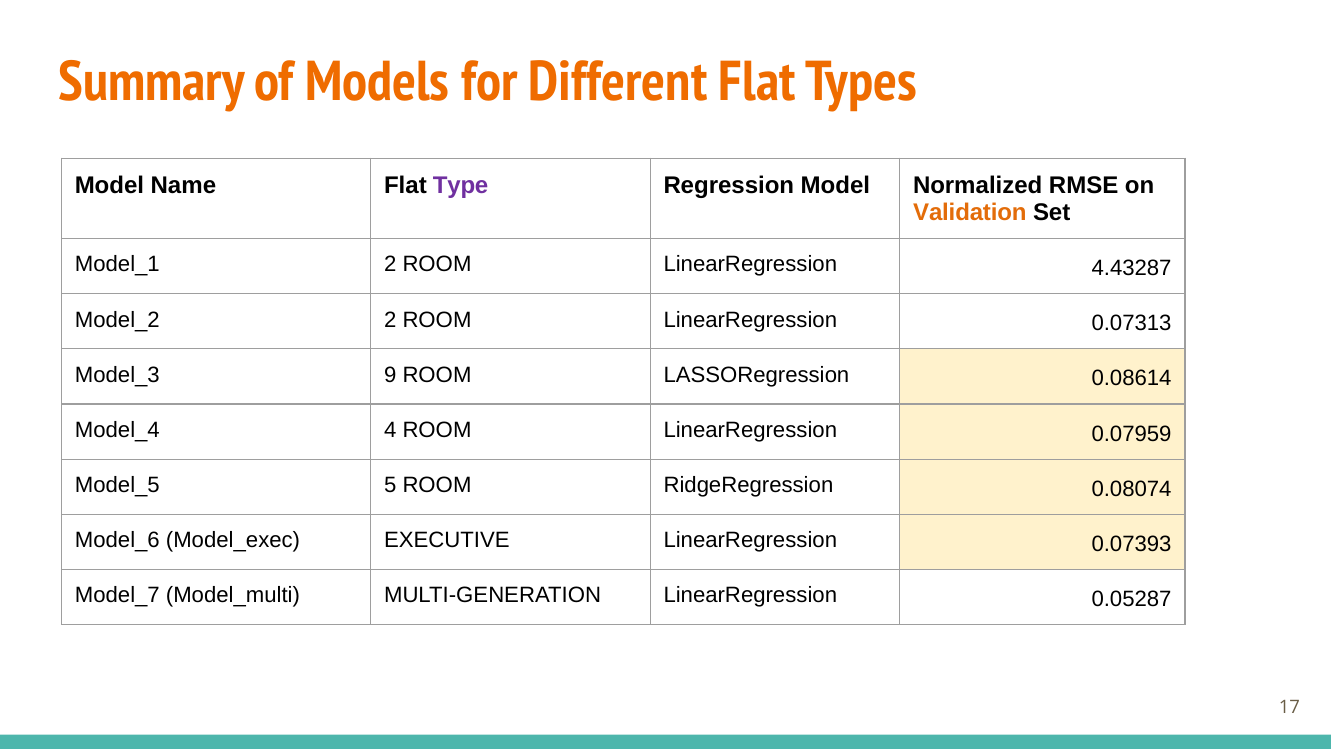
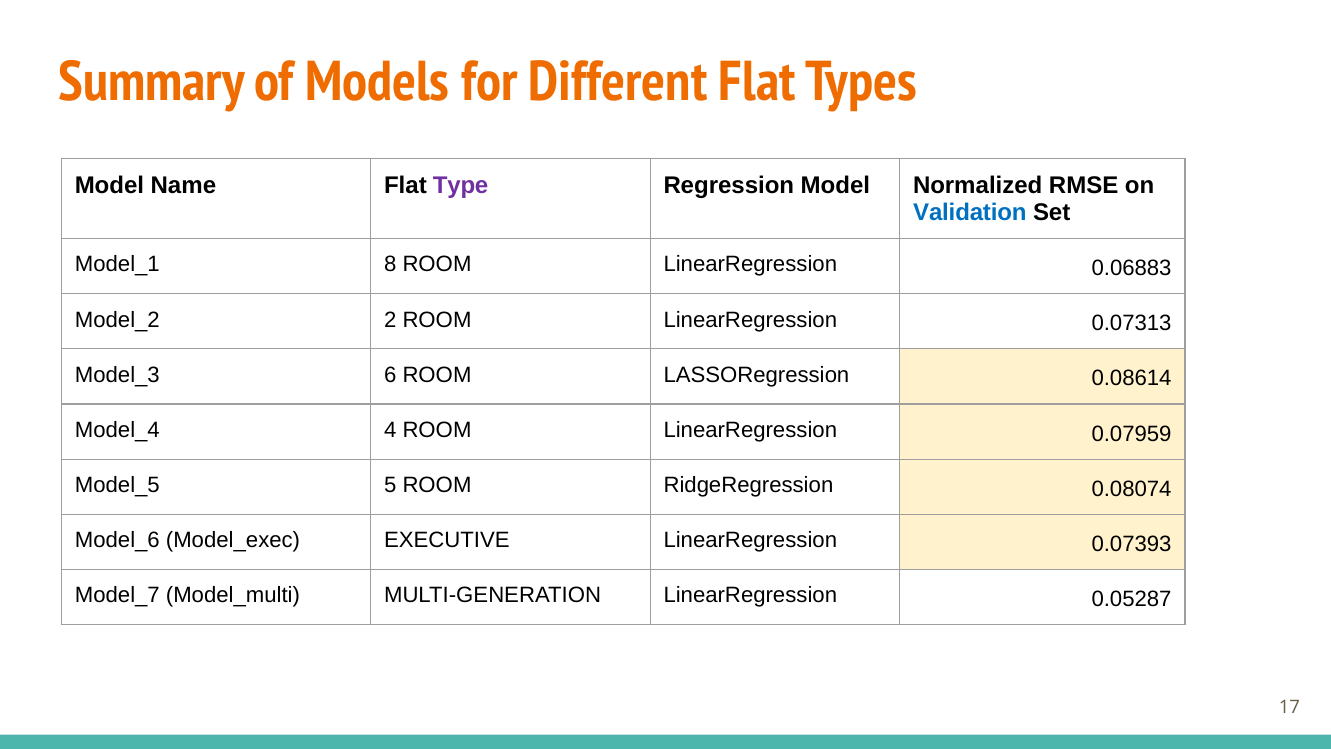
Validation colour: orange -> blue (970, 212)
2: 2 -> 8 (390, 265)
4.43287: 4.43287 -> 0.06883 (1132, 268)
9: 9 -> 6 (390, 375)
